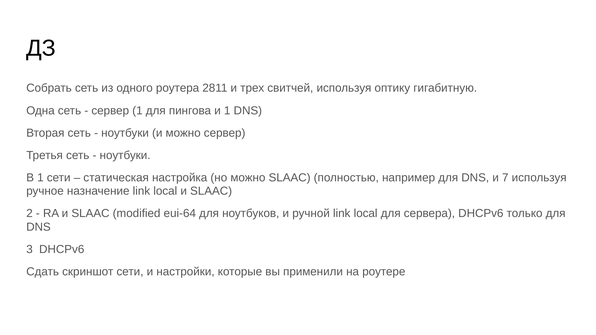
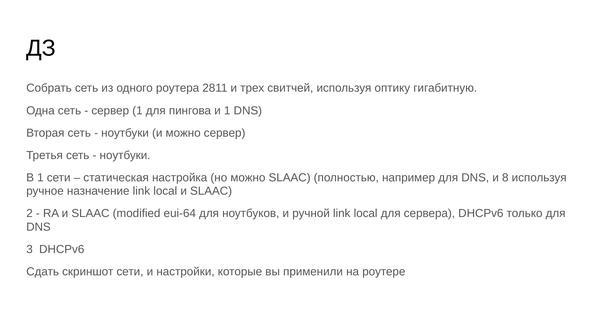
7: 7 -> 8 (505, 178)
